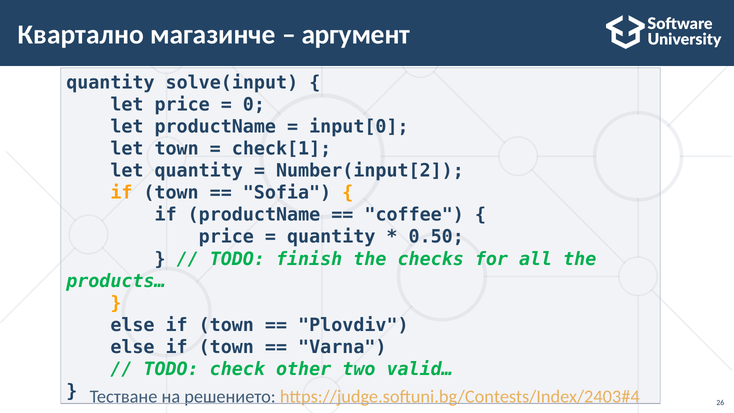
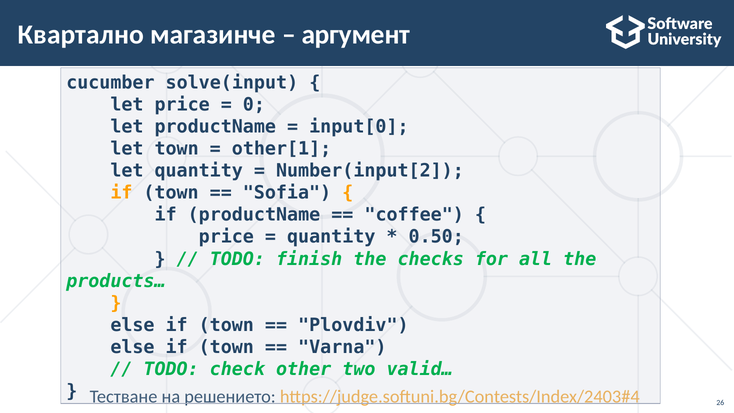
quantity: quantity -> cucumber (110, 83)
check[1: check[1 -> other[1 (282, 149)
